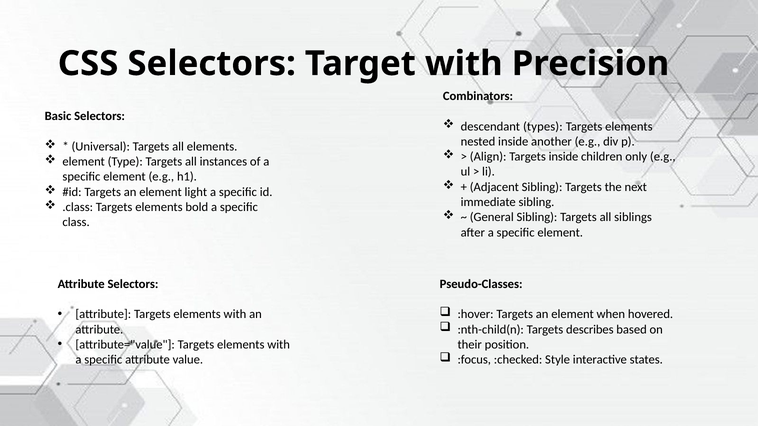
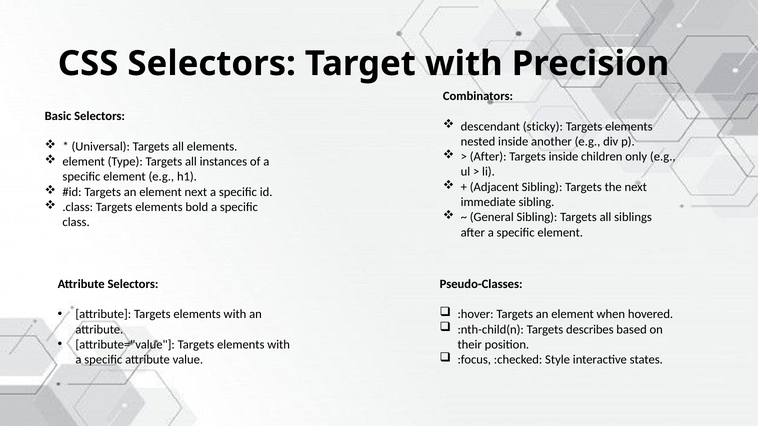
types: types -> sticky (543, 126)
Align: Align -> After (488, 157)
element light: light -> next (196, 192)
